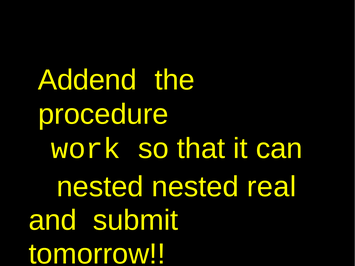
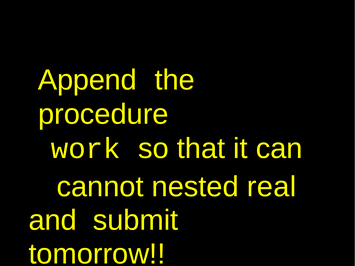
Addend: Addend -> Append (87, 80)
nested: nested -> cannot (100, 187)
